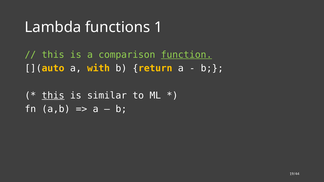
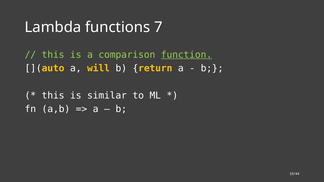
1: 1 -> 7 (158, 27)
with: with -> will (99, 68)
this underline: present -> none (53, 96)
